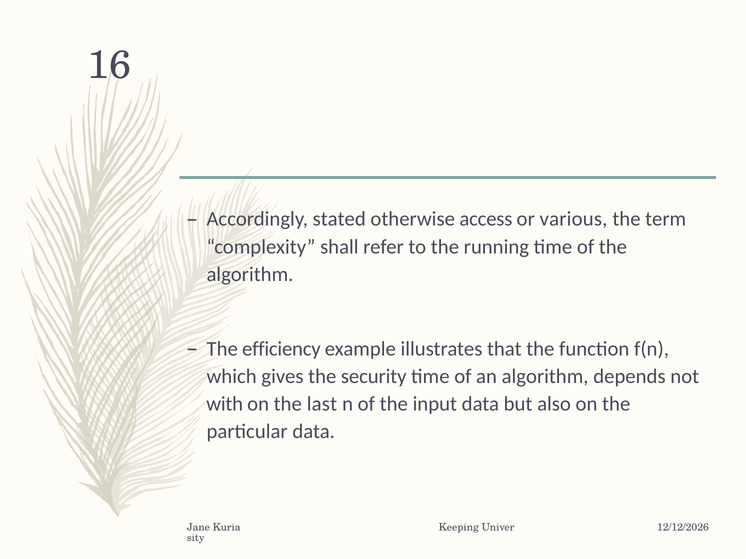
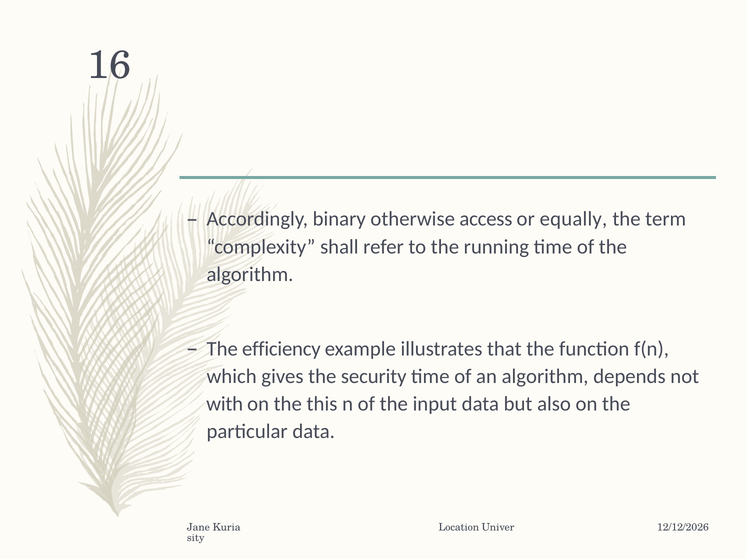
stated: stated -> binary (339, 219)
various: various -> equally (573, 219)
last: last -> this (322, 404)
Keeping: Keeping -> Location (459, 528)
